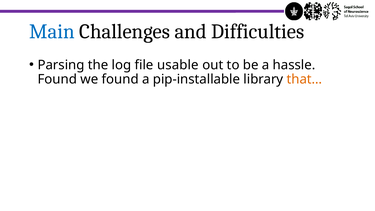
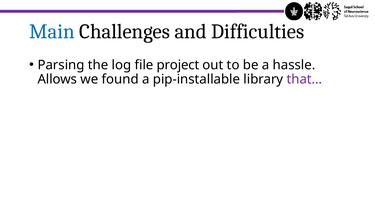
usable: usable -> project (178, 65)
Found: Found -> Allows (57, 79)
that… colour: orange -> purple (304, 79)
